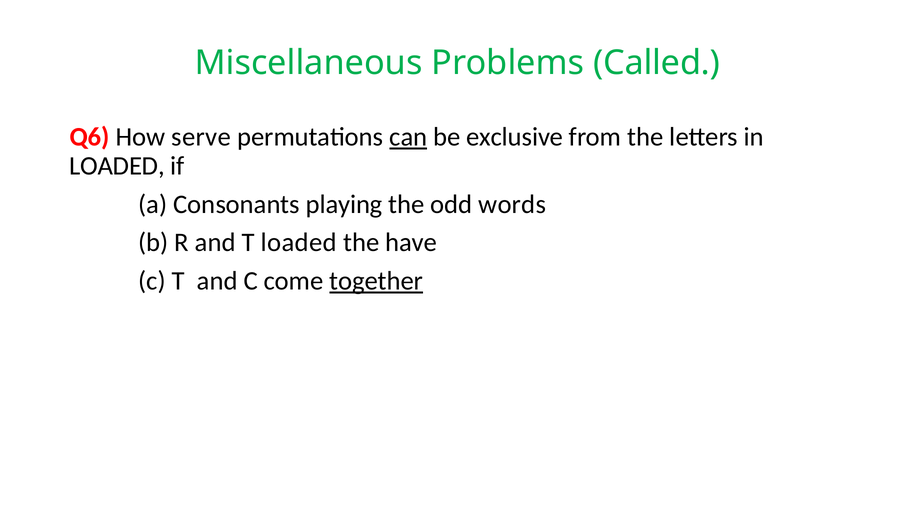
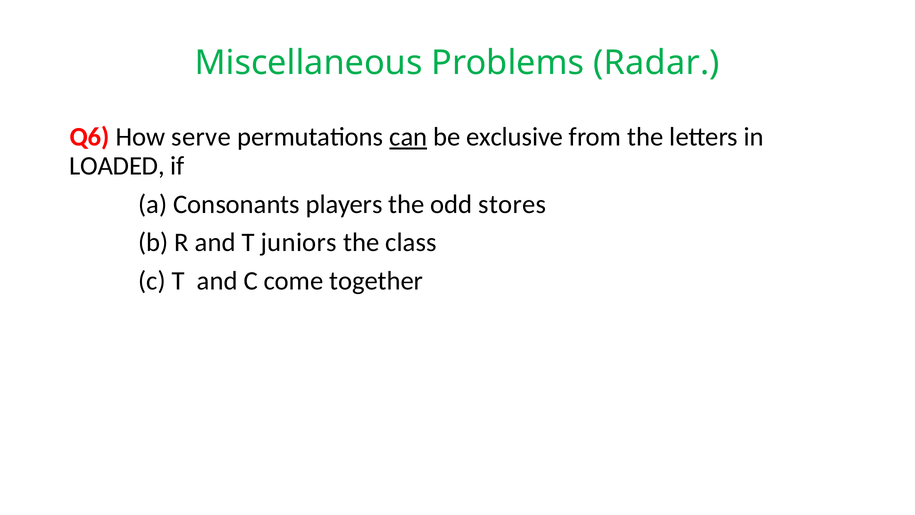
Called: Called -> Radar (656, 63)
playing: playing -> players (344, 204)
words: words -> stores (512, 204)
T loaded: loaded -> juniors (299, 243)
have: have -> class (411, 243)
together underline: present -> none (376, 281)
